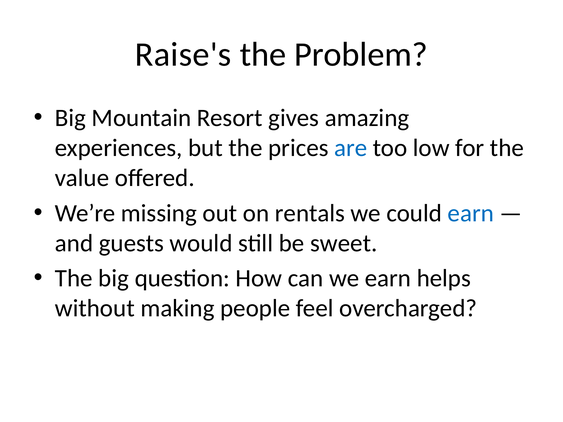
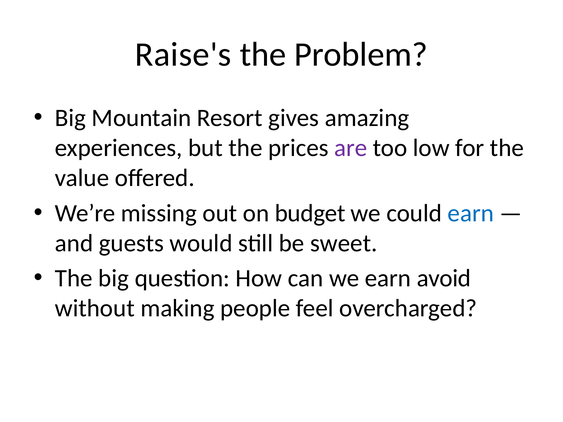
are colour: blue -> purple (351, 148)
rentals: rentals -> budget (310, 213)
helps: helps -> avoid (444, 278)
